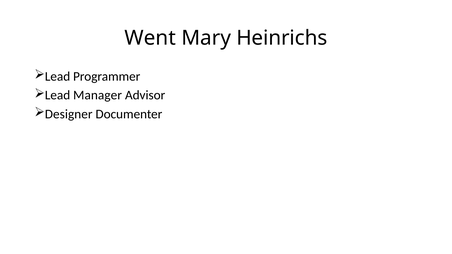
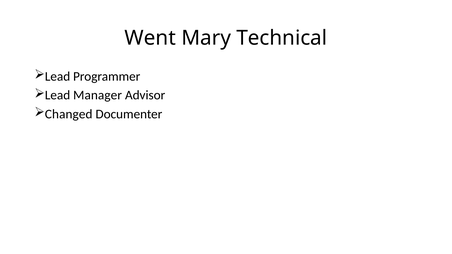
Heinrichs: Heinrichs -> Technical (282, 38)
Designer: Designer -> Changed (69, 114)
